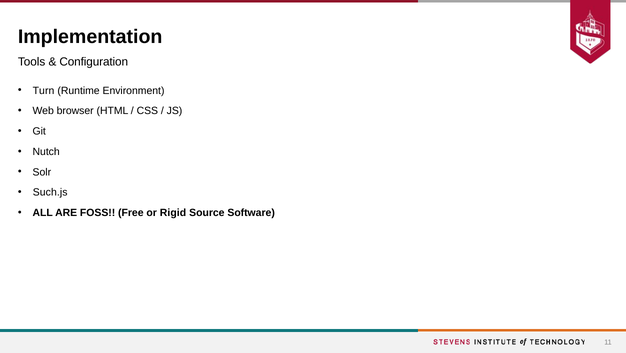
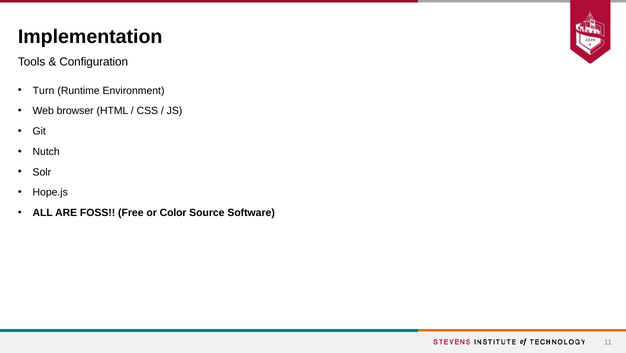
Such.js: Such.js -> Hope.js (50, 192)
Rigid: Rigid -> Color (173, 213)
